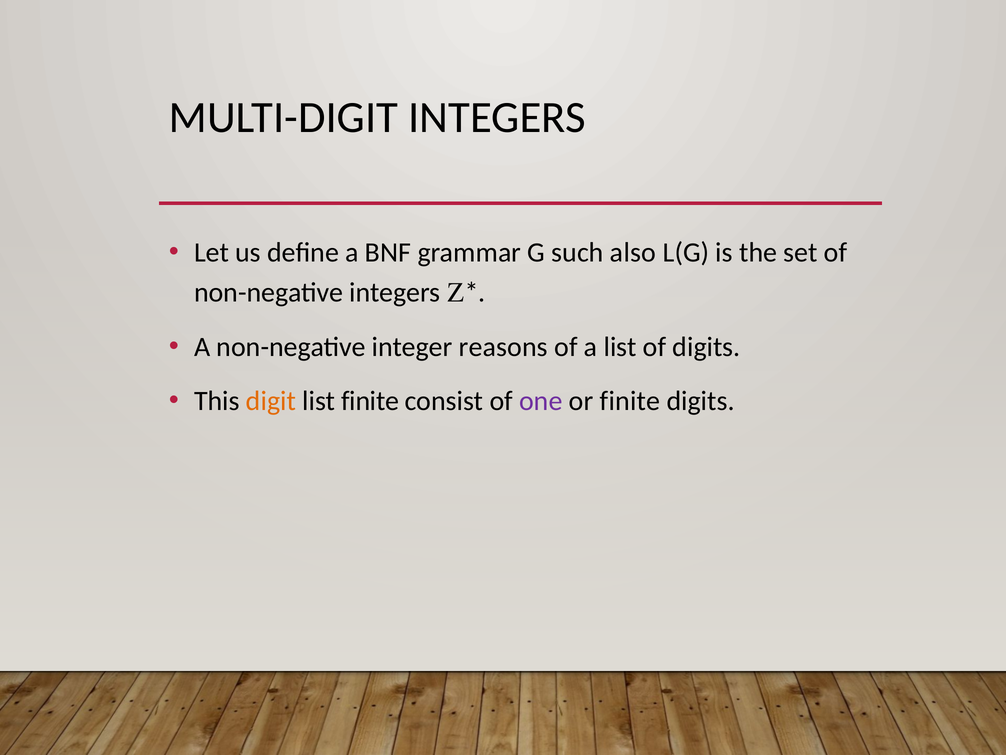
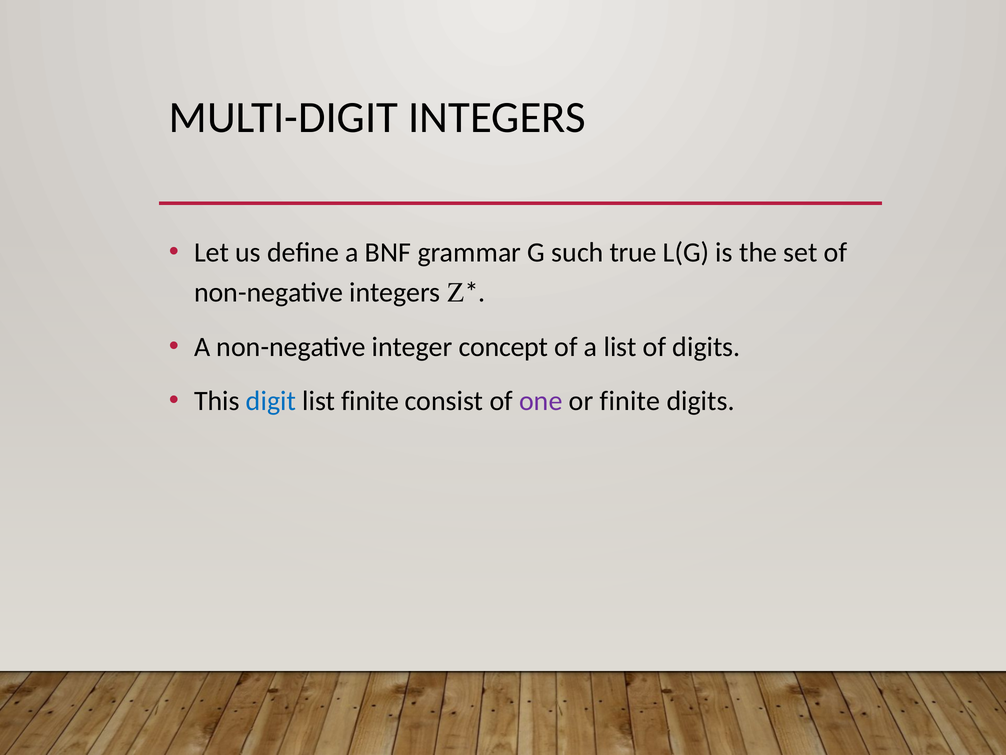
also: also -> true (633, 252)
reasons: reasons -> concept (503, 347)
digit colour: orange -> blue (271, 401)
